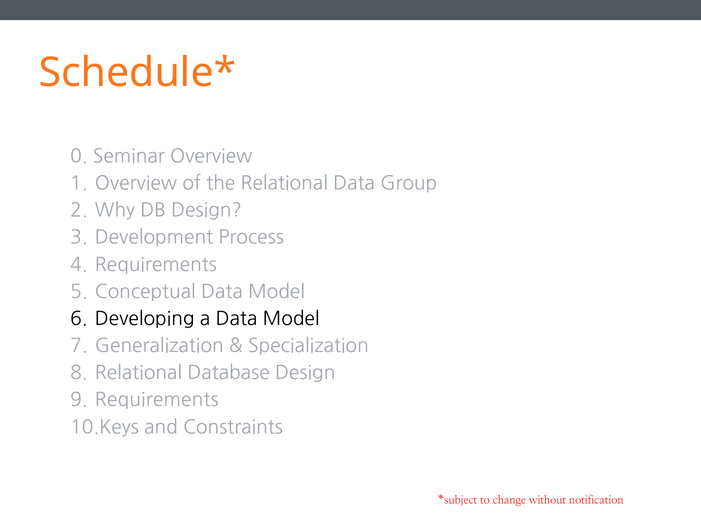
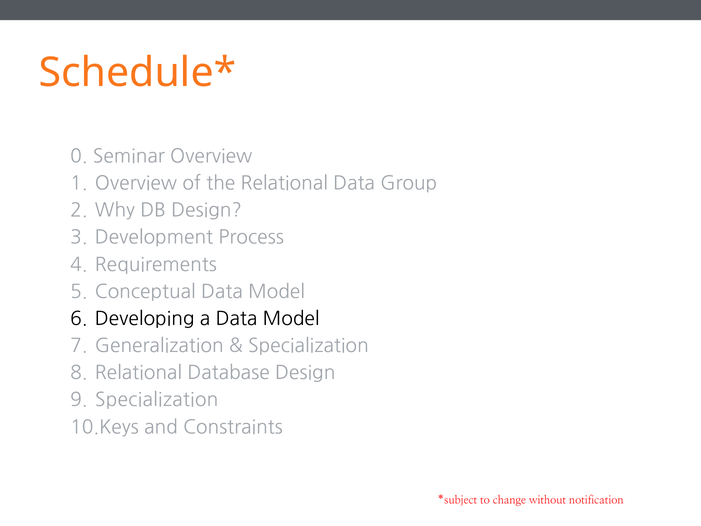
Requirements: Requirements -> Specialization (157, 400)
